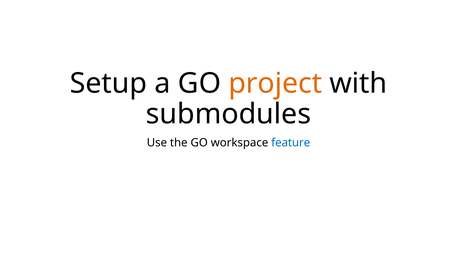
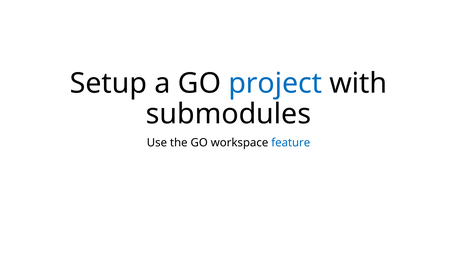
project colour: orange -> blue (275, 83)
